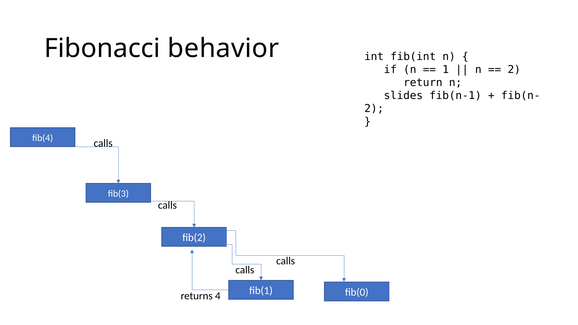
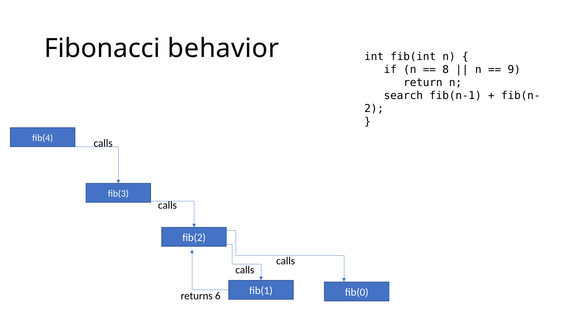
1: 1 -> 8 (446, 70)
2: 2 -> 9 (514, 70)
slides: slides -> search (403, 96)
4: 4 -> 6 (218, 296)
